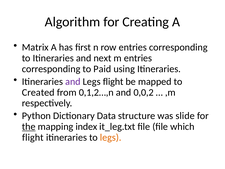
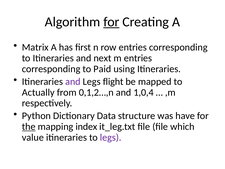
for underline: none -> present (111, 22)
Created: Created -> Actually (38, 92)
0,0,2: 0,0,2 -> 1,0,4 (144, 92)
slide: slide -> have (185, 116)
flight: flight -> value (33, 137)
legs colour: orange -> purple (111, 137)
